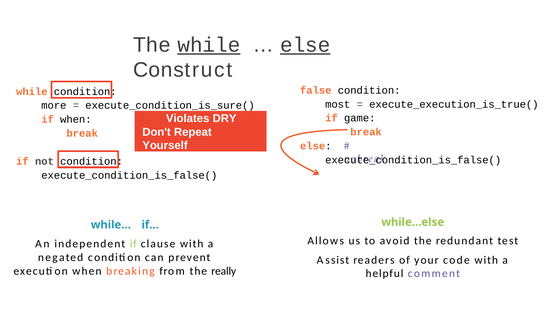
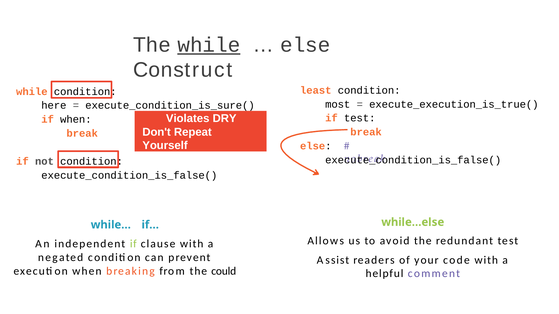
else underline: present -> none (305, 45)
false: false -> least (316, 90)
more: more -> here (54, 106)
if game: game -> test (360, 118)
really: really -> could (224, 271)
